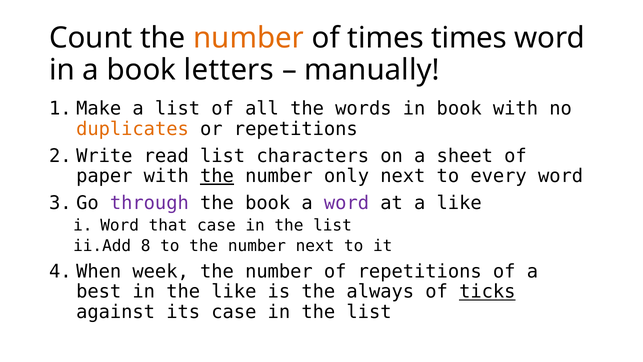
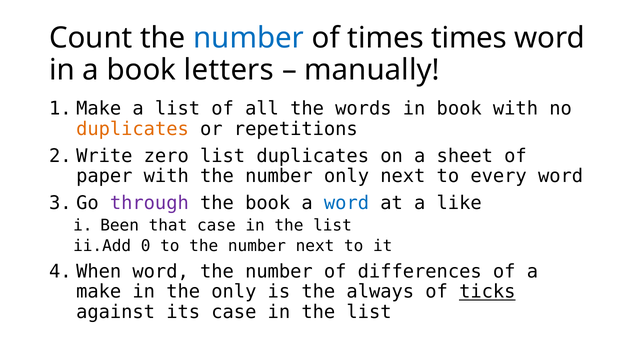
number colour: orange -> blue (249, 38)
read: read -> zero (166, 156)
list characters: characters -> duplicates (313, 156)
the underline: present -> none (217, 176)
word colour: purple -> blue (347, 203)
Word: Word -> Been (120, 225)
8: 8 -> 0 (146, 246)
week: week -> word (161, 271)
of repetitions: repetitions -> differences (420, 271)
best: best -> make (99, 291)
the like: like -> only (234, 291)
